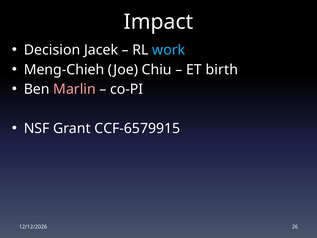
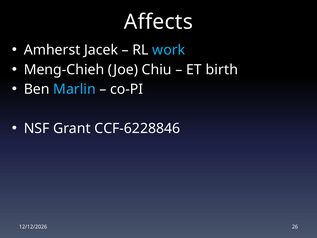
Impact: Impact -> Affects (158, 22)
Decision: Decision -> Amherst (52, 50)
Marlin colour: pink -> light blue (74, 89)
CCF-6579915: CCF-6579915 -> CCF-6228846 (137, 128)
